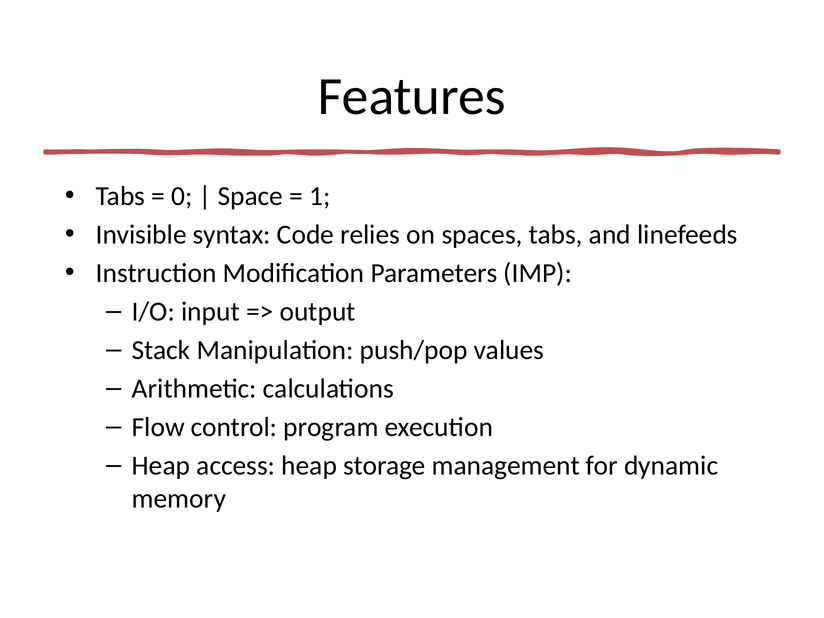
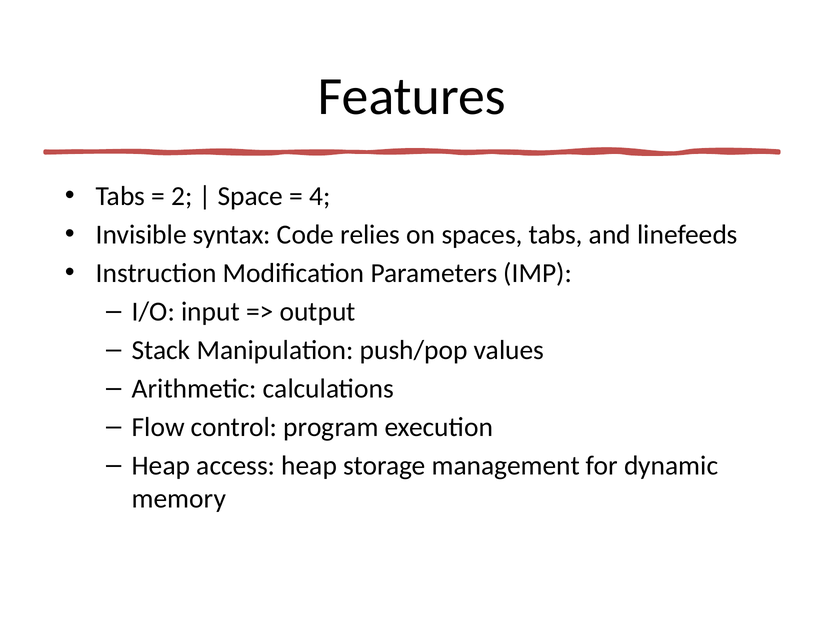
0: 0 -> 2 (182, 196)
1: 1 -> 4 (320, 196)
